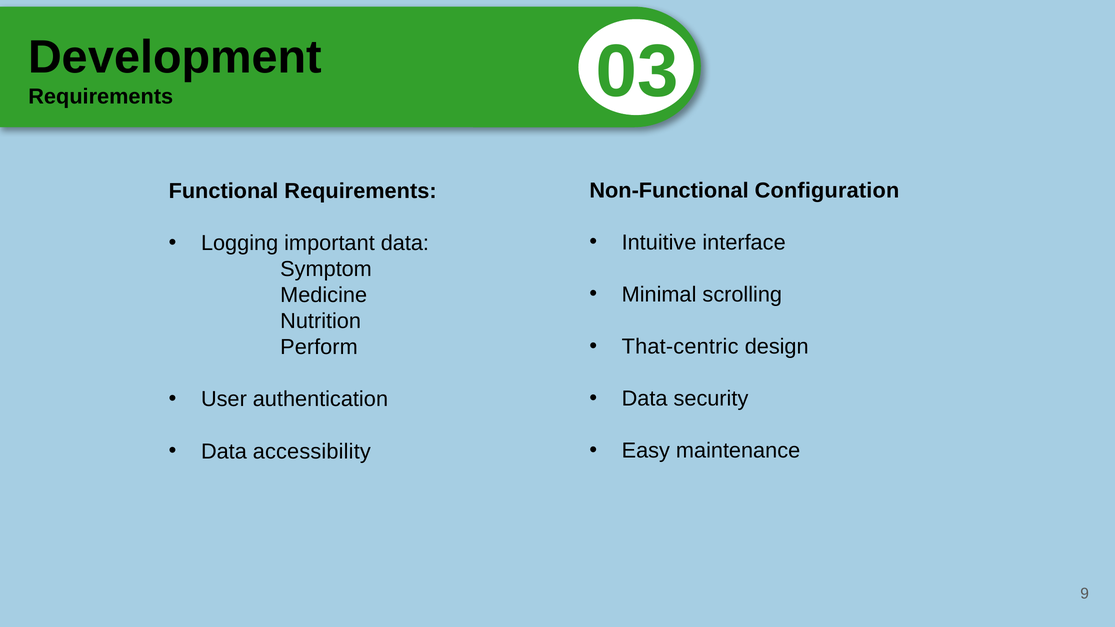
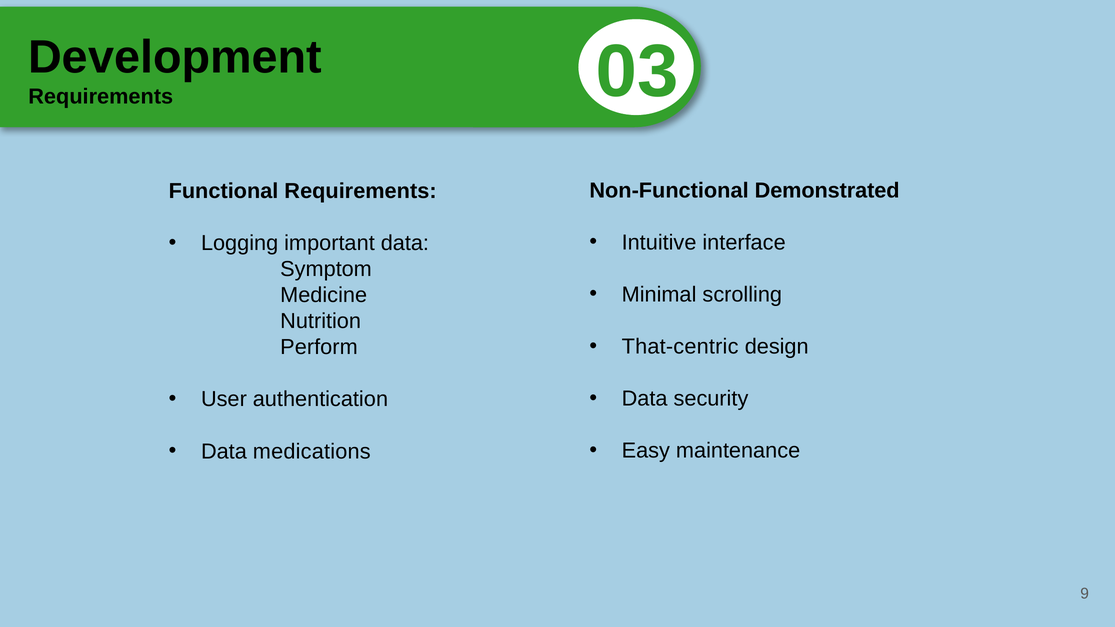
Configuration: Configuration -> Demonstrated (827, 190)
accessibility: accessibility -> medications (312, 452)
